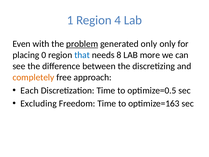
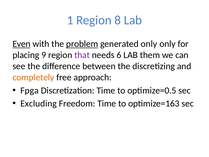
4: 4 -> 8 (118, 20)
Even underline: none -> present (22, 44)
0: 0 -> 9 (44, 55)
that colour: blue -> purple (82, 55)
8: 8 -> 6 (119, 55)
more: more -> them (150, 55)
Each: Each -> Fpga (30, 90)
